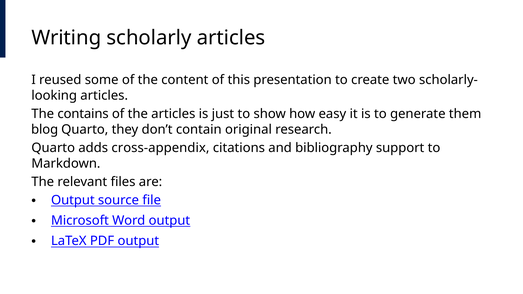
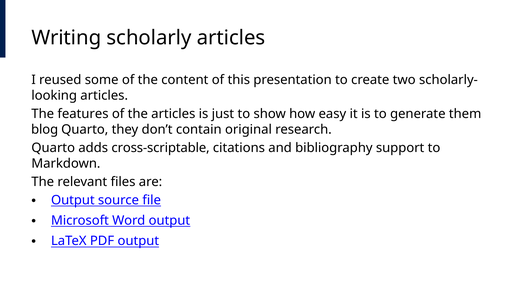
contains: contains -> features (83, 114)
cross-appendix: cross-appendix -> cross-scriptable (161, 148)
